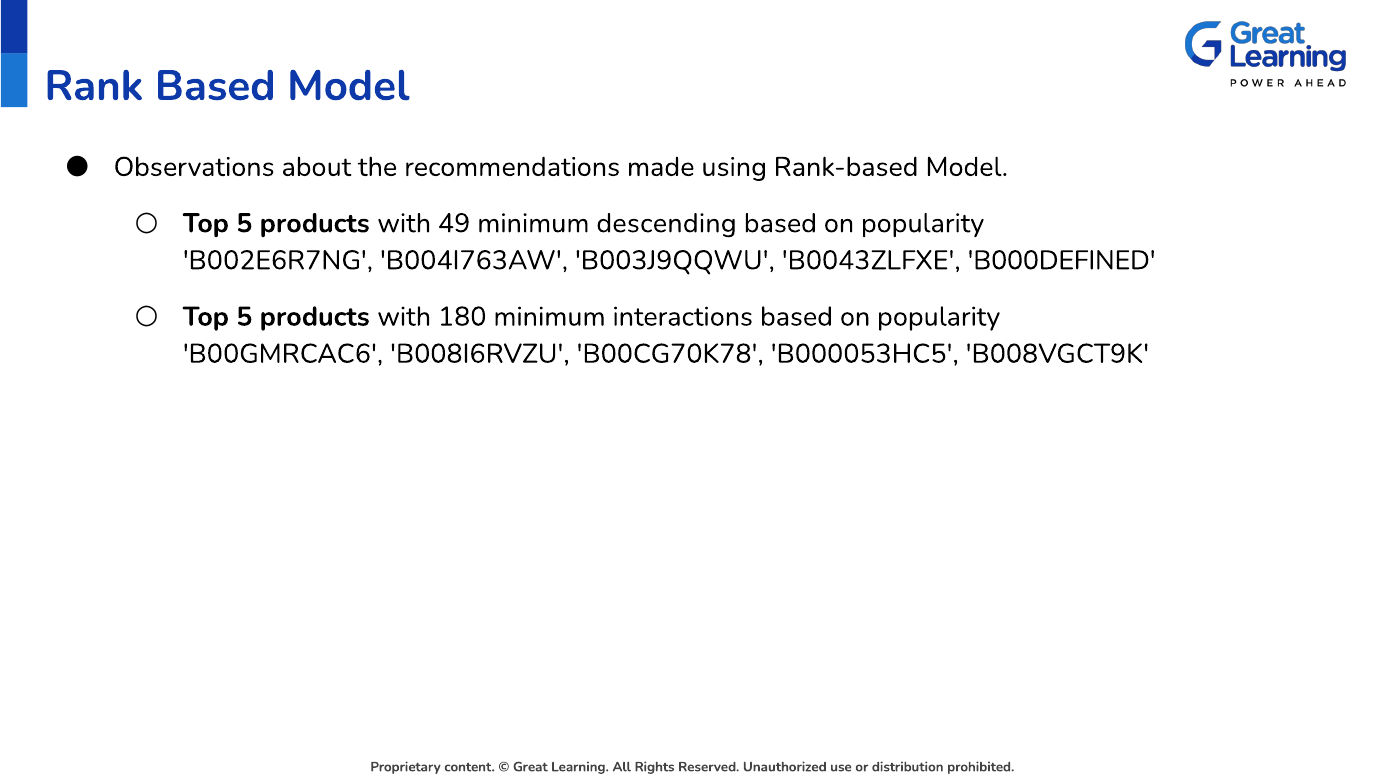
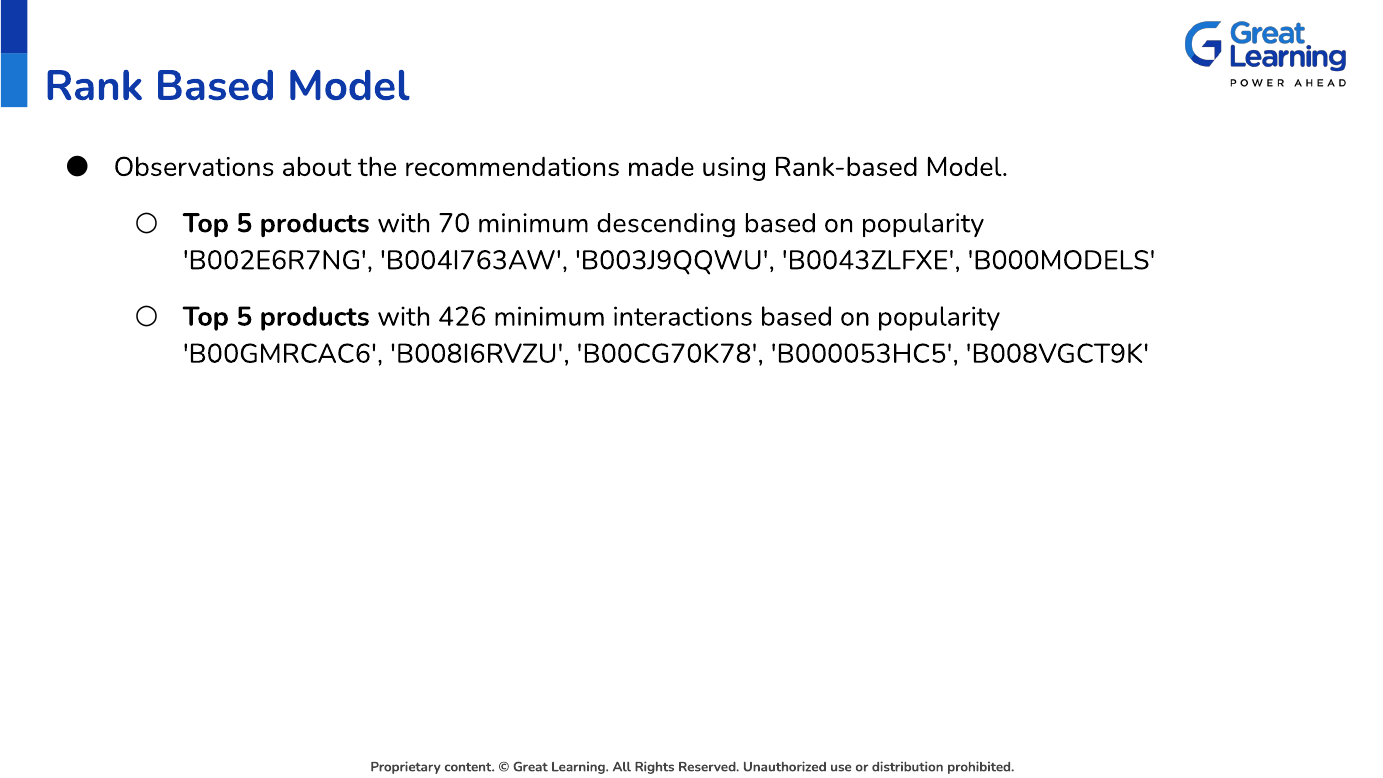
49: 49 -> 70 (454, 223)
B000DEFINED: B000DEFINED -> B000MODELS (1061, 260)
180: 180 -> 426 (462, 317)
